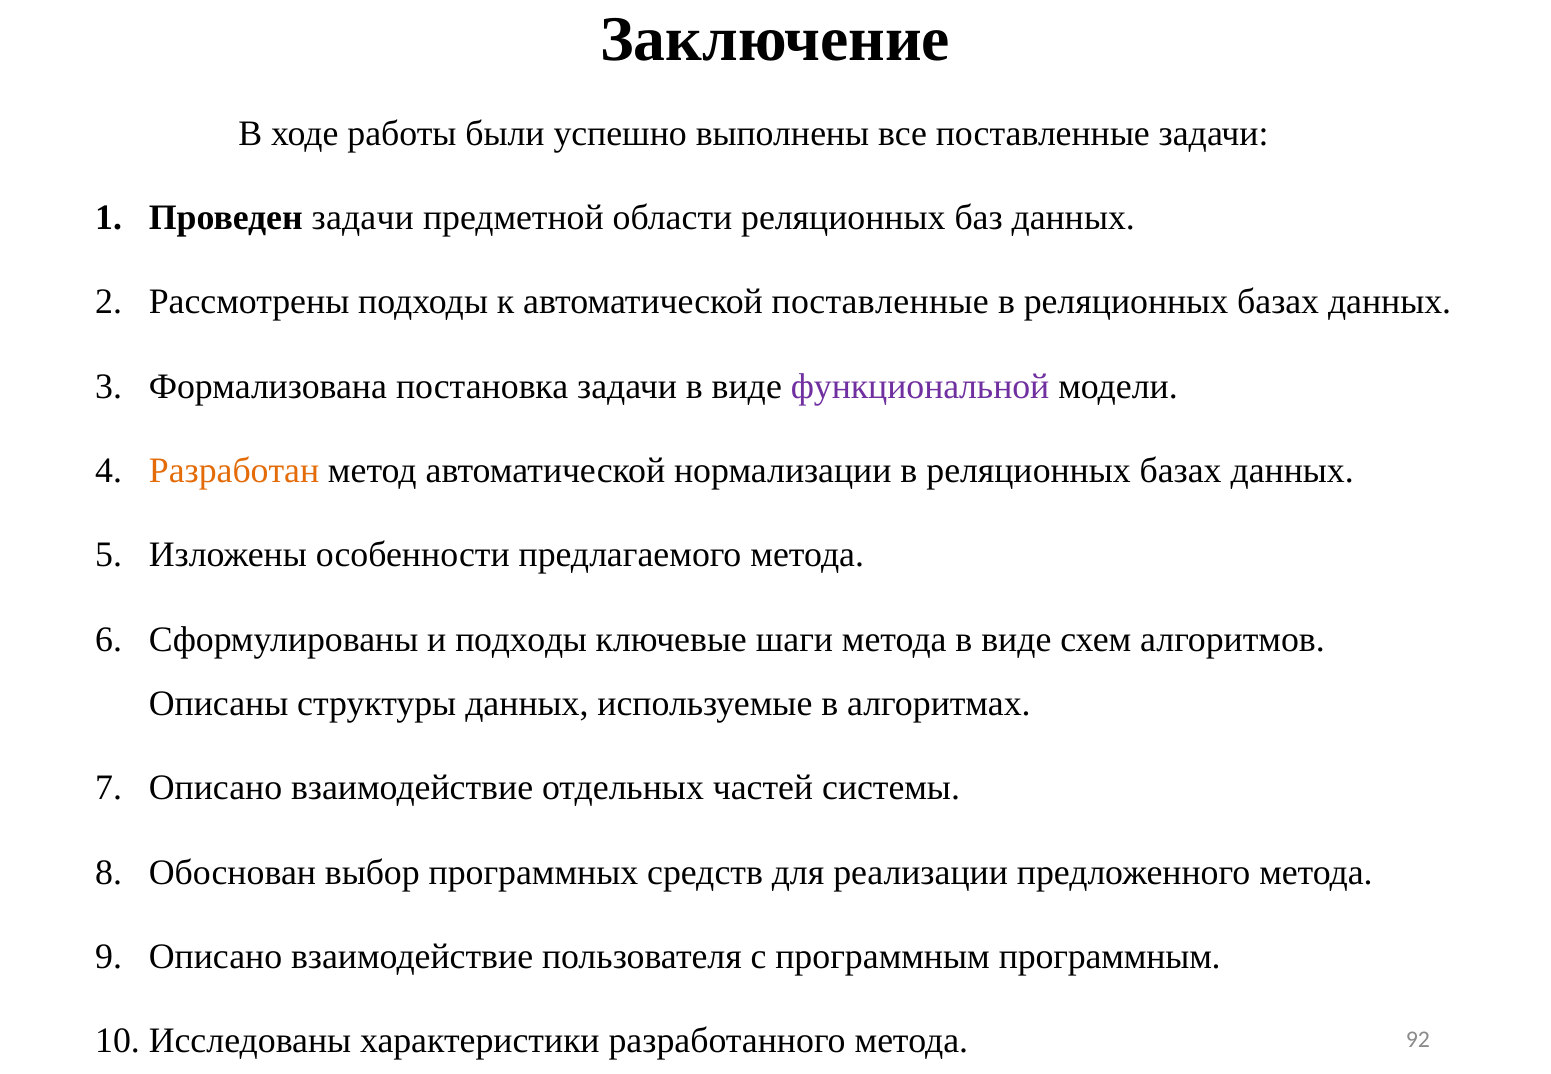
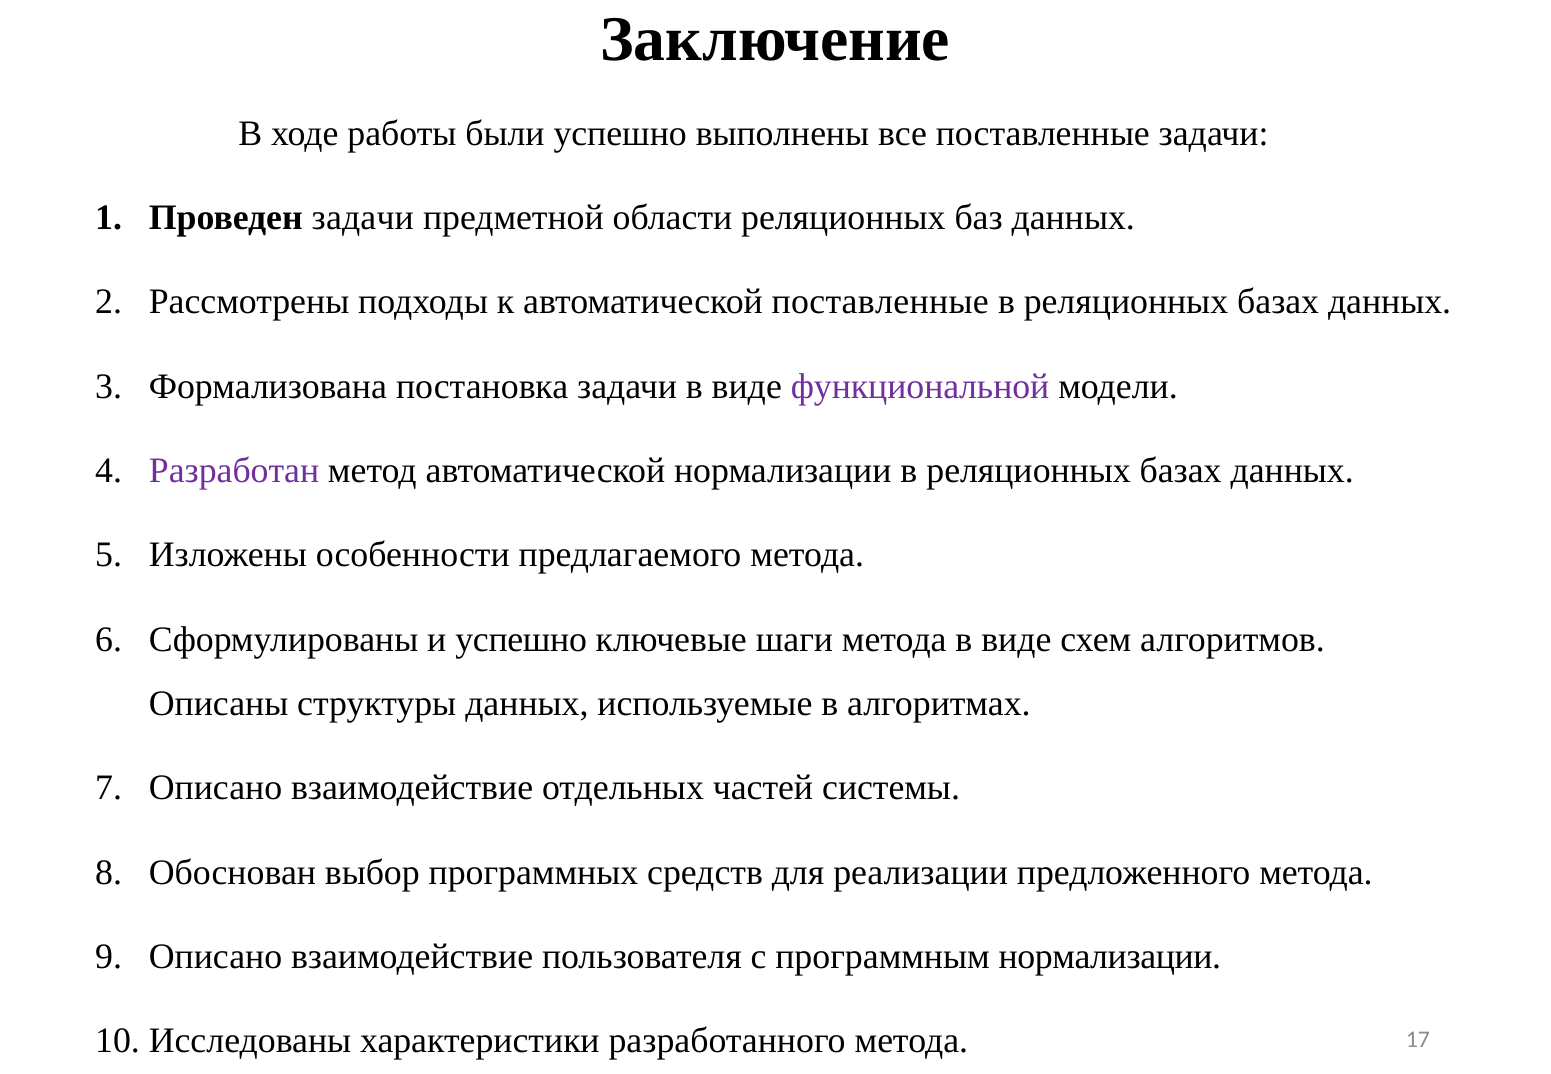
Разработан colour: orange -> purple (234, 471)
и подходы: подходы -> успешно (521, 639)
программным программным: программным -> нормализации (1110, 957)
92: 92 -> 17 (1418, 1040)
